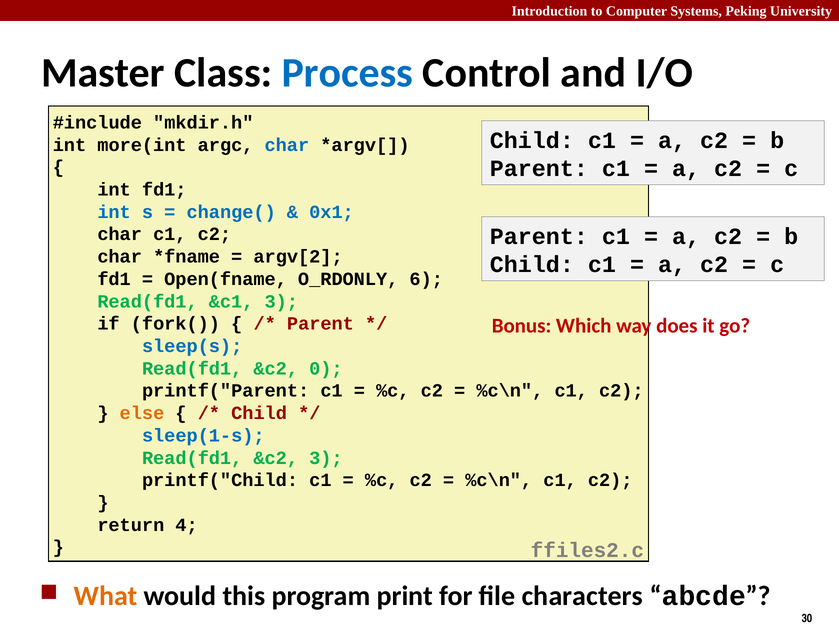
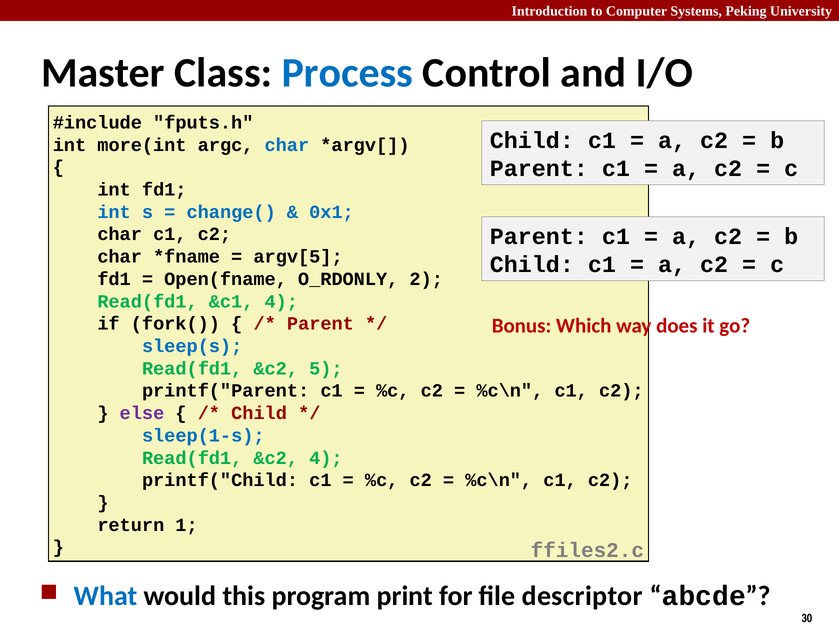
mkdir.h: mkdir.h -> fputs.h (203, 123)
argv[2: argv[2 -> argv[5 (298, 257)
6: 6 -> 2 (426, 279)
&c1 3: 3 -> 4 (281, 302)
0: 0 -> 5 (326, 369)
else colour: orange -> purple (142, 413)
&c2 3: 3 -> 4 (326, 458)
4: 4 -> 1 (187, 525)
What colour: orange -> blue (106, 596)
characters: characters -> descriptor (582, 596)
